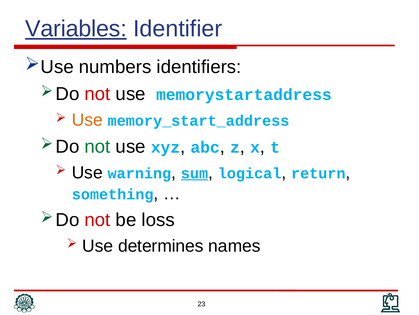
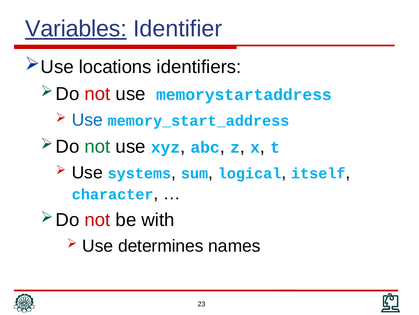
numbers: numbers -> locations (115, 67)
Use colour: orange -> blue (87, 120)
warning: warning -> systems (139, 173)
sum underline: present -> none (195, 173)
return: return -> itself (318, 173)
something: something -> character (113, 194)
loss: loss -> with (158, 220)
